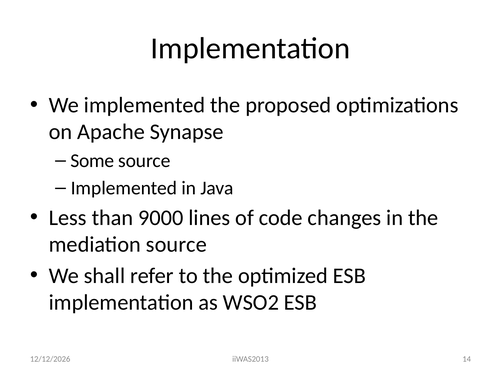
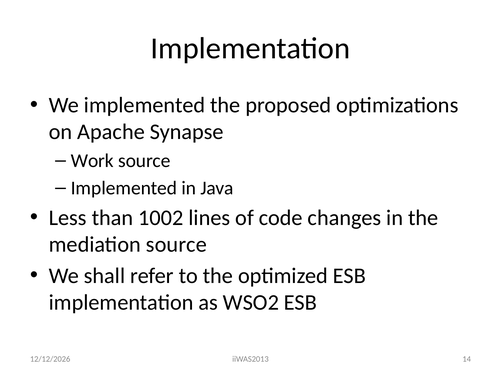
Some: Some -> Work (92, 161)
9000: 9000 -> 1002 (161, 218)
